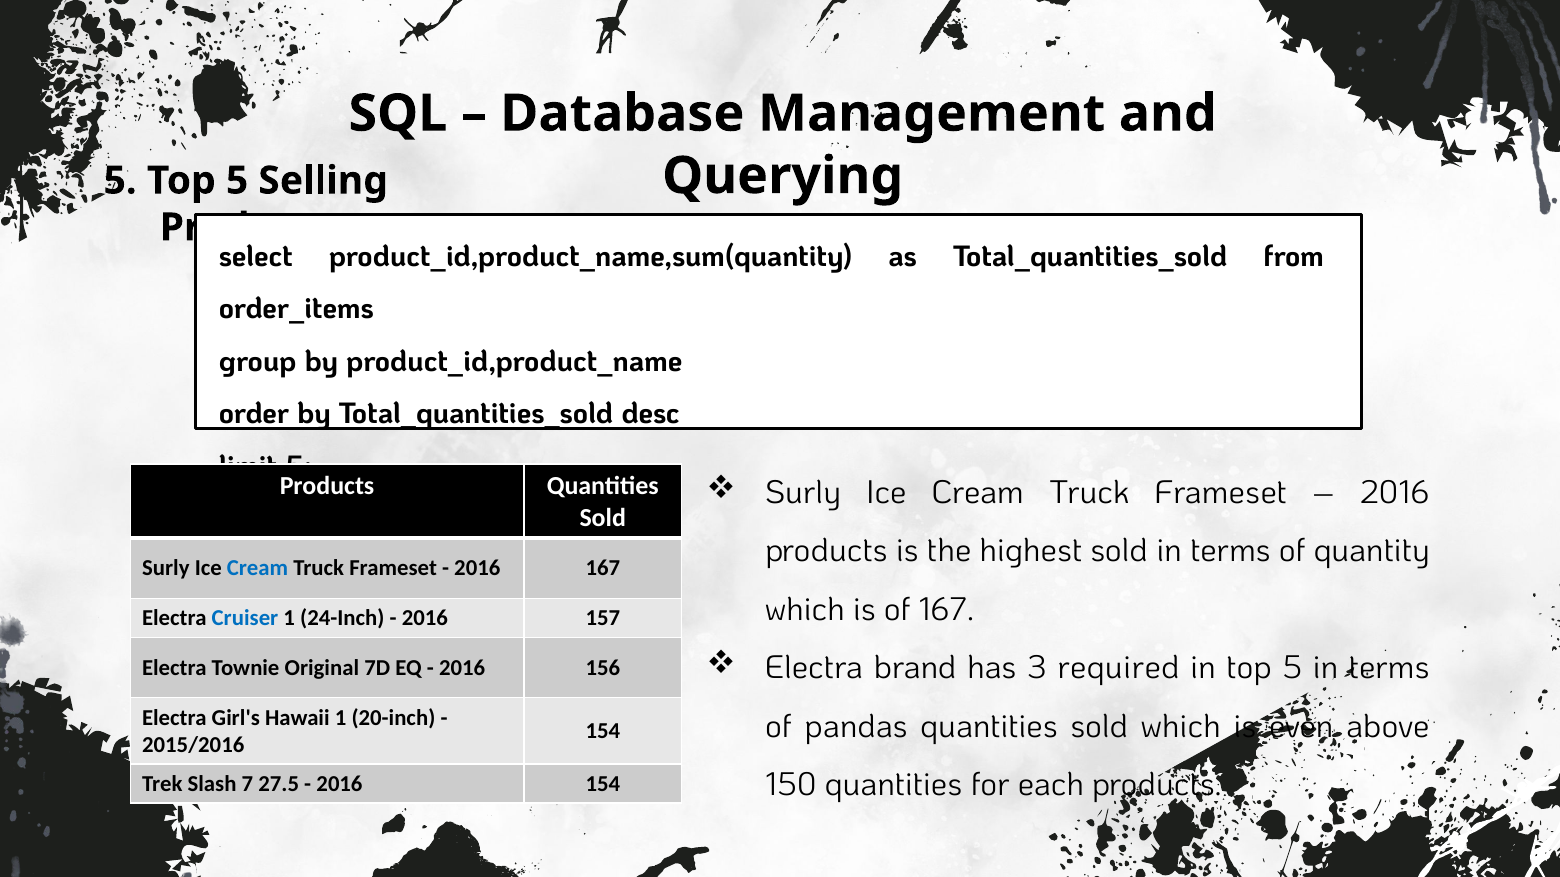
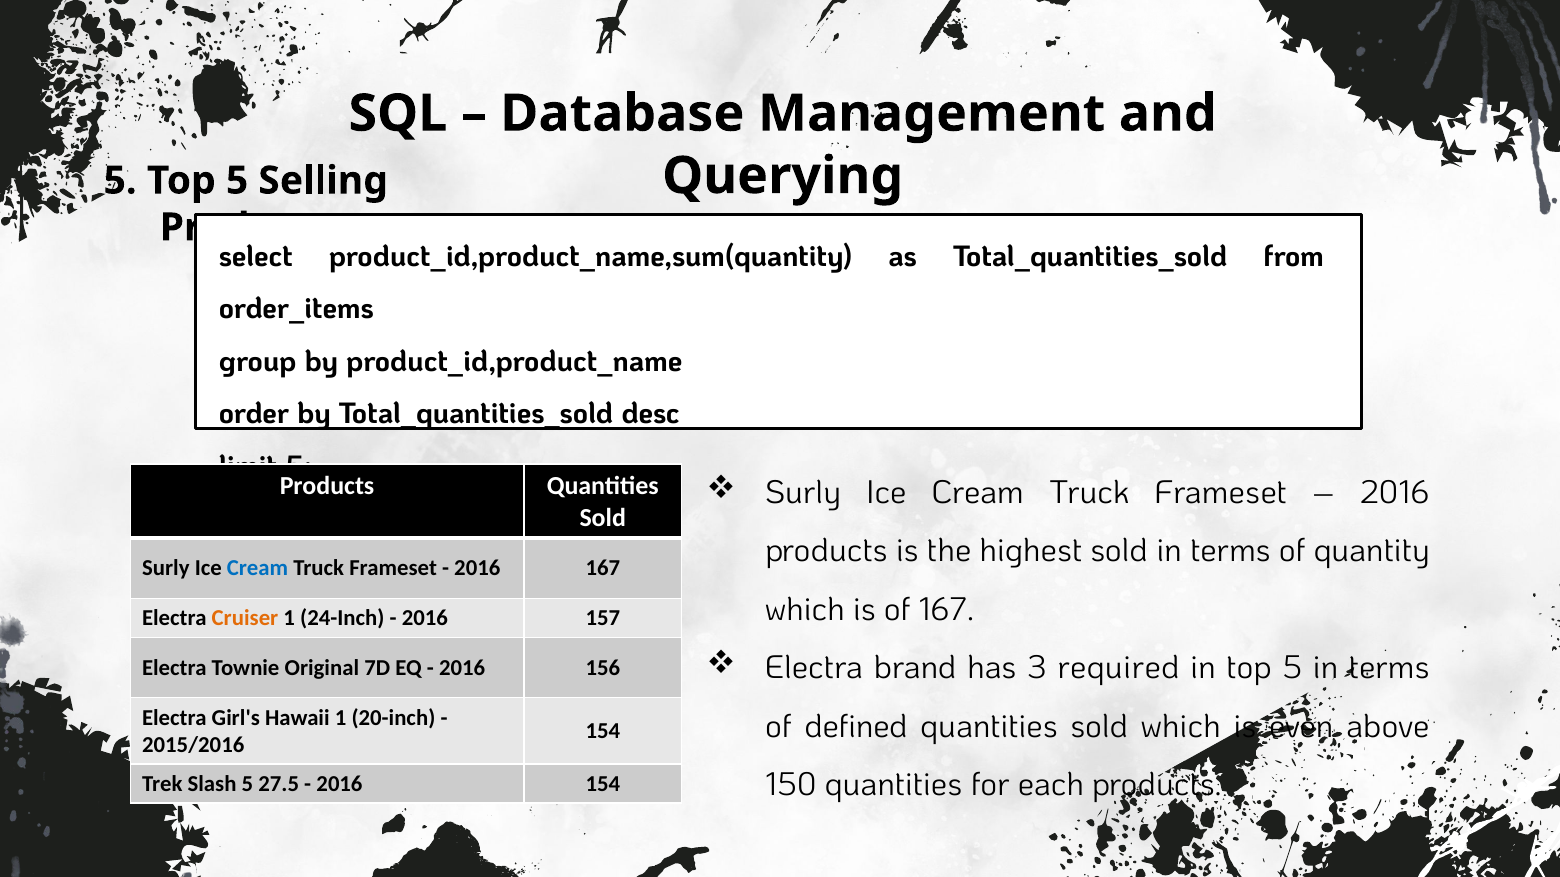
Cruiser colour: blue -> orange (245, 619)
pandas: pandas -> defined (856, 727)
Slash 7: 7 -> 5 (247, 784)
